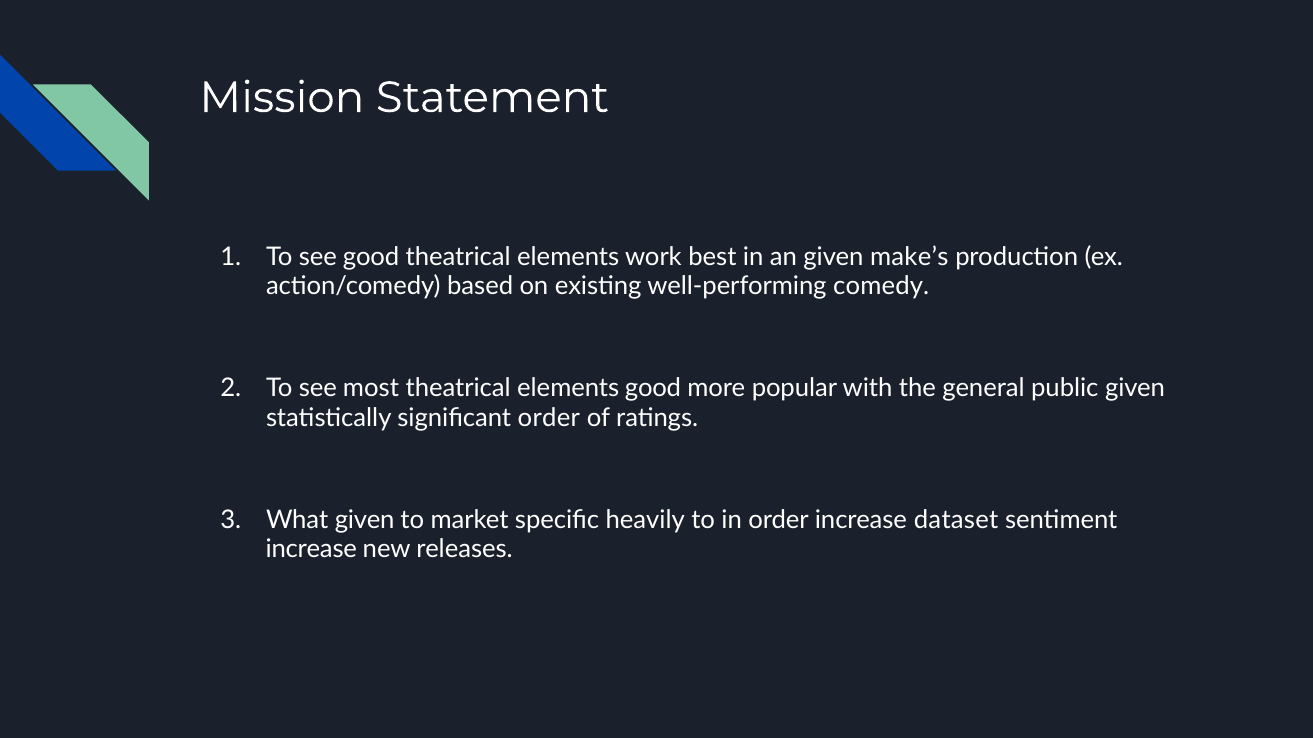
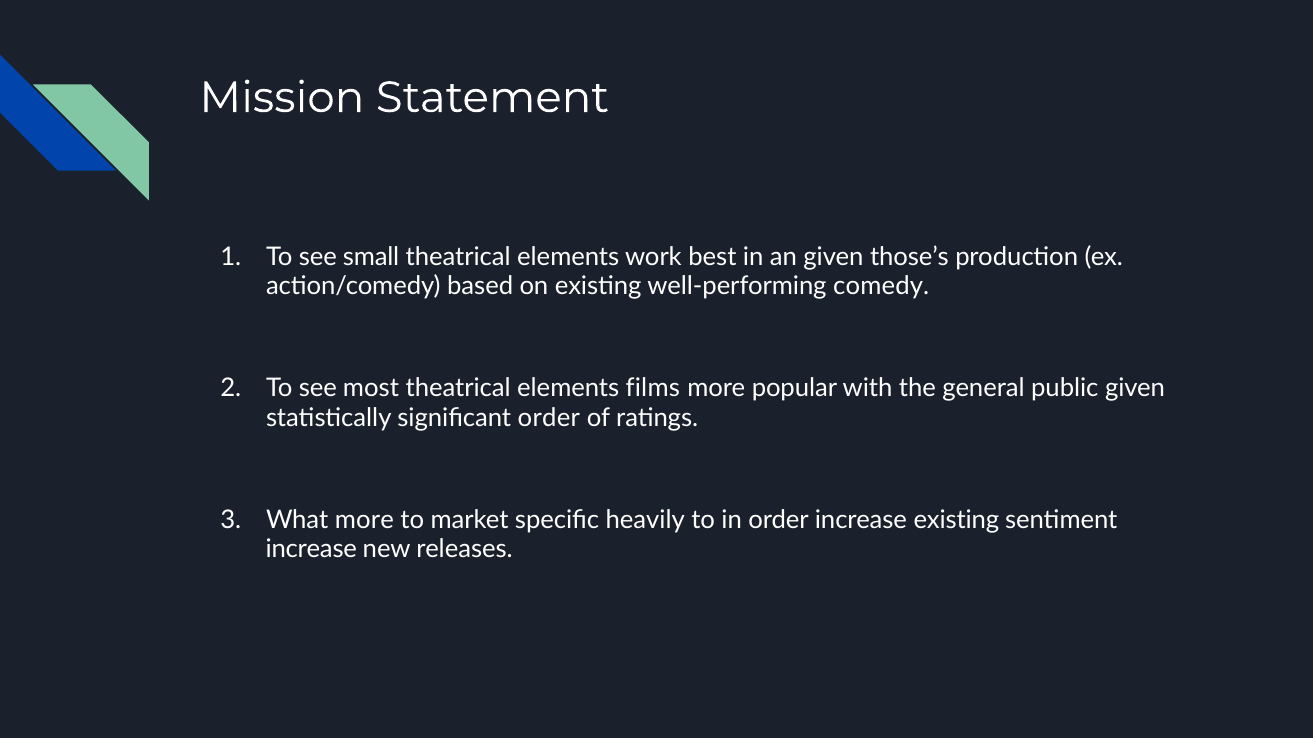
see good: good -> small (371, 257)
make’s: make’s -> those’s (909, 257)
elements good: good -> films (653, 389)
What given: given -> more (364, 520)
increase dataset: dataset -> existing (956, 520)
